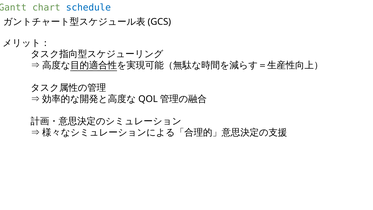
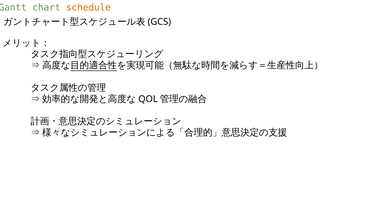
schedule colour: blue -> orange (88, 8)
